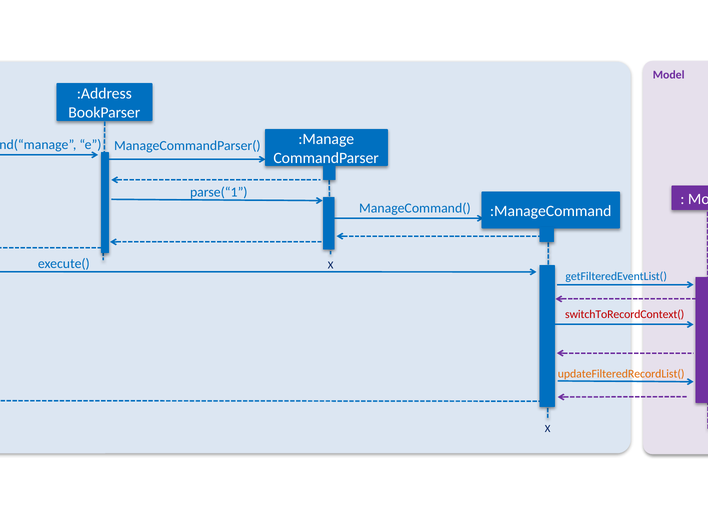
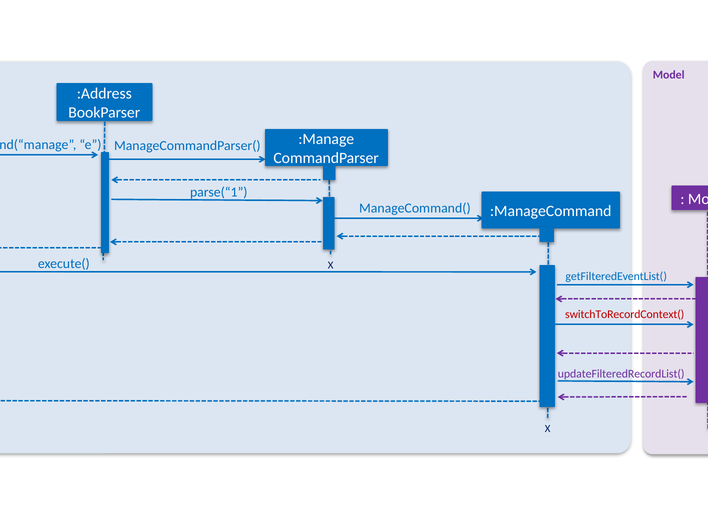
updateFilteredRecordList( colour: orange -> purple (621, 374)
